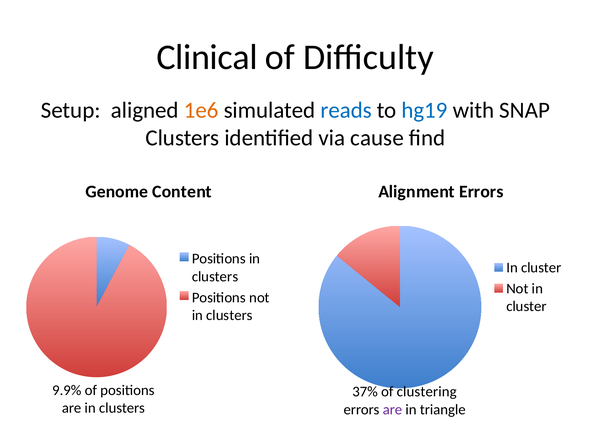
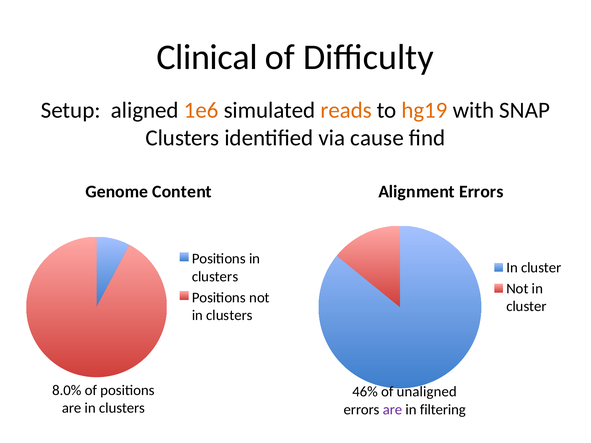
reads colour: blue -> orange (346, 110)
hg19 colour: blue -> orange (425, 110)
9.9%: 9.9% -> 8.0% (67, 390)
37%: 37% -> 46% (365, 392)
clustering: clustering -> unaligned (427, 392)
triangle: triangle -> filtering (443, 410)
